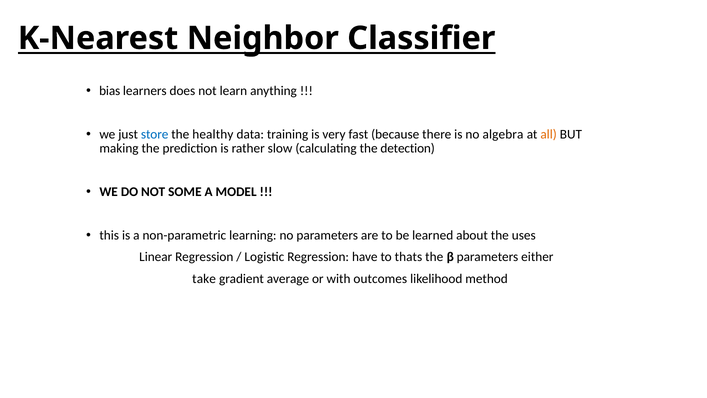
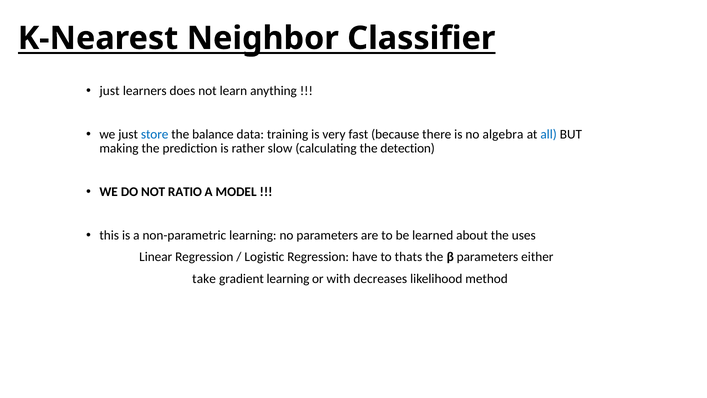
bias: bias -> just (110, 91)
healthy: healthy -> balance (213, 134)
all colour: orange -> blue (549, 134)
SOME: SOME -> RATIO (185, 192)
gradient average: average -> learning (288, 279)
outcomes: outcomes -> decreases (380, 279)
